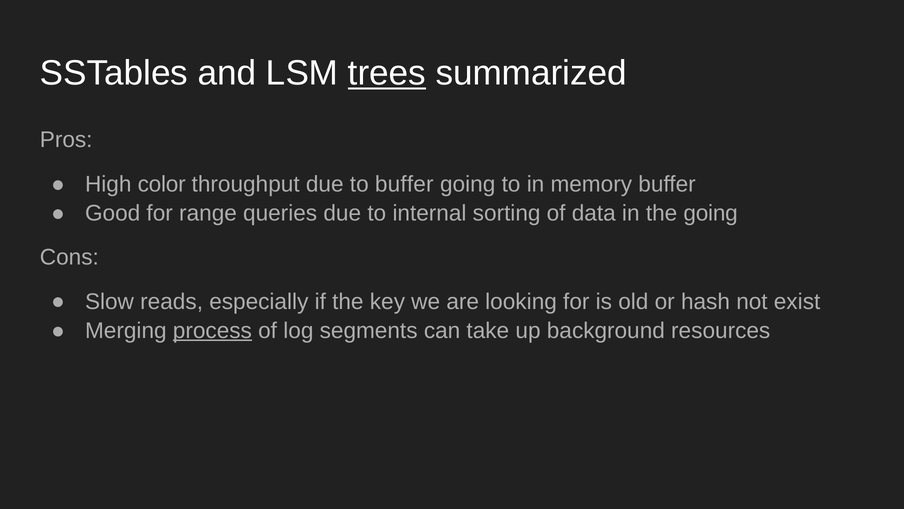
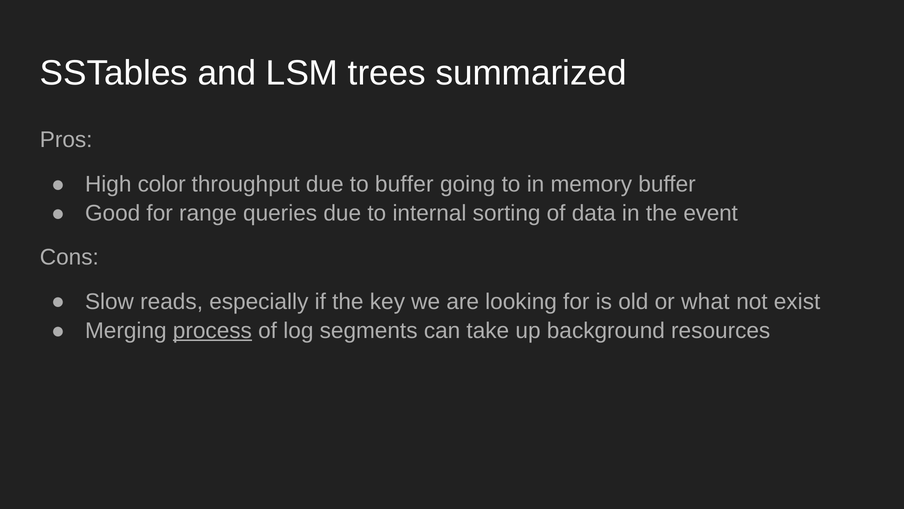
trees underline: present -> none (387, 73)
the going: going -> event (711, 213)
hash: hash -> what (705, 301)
